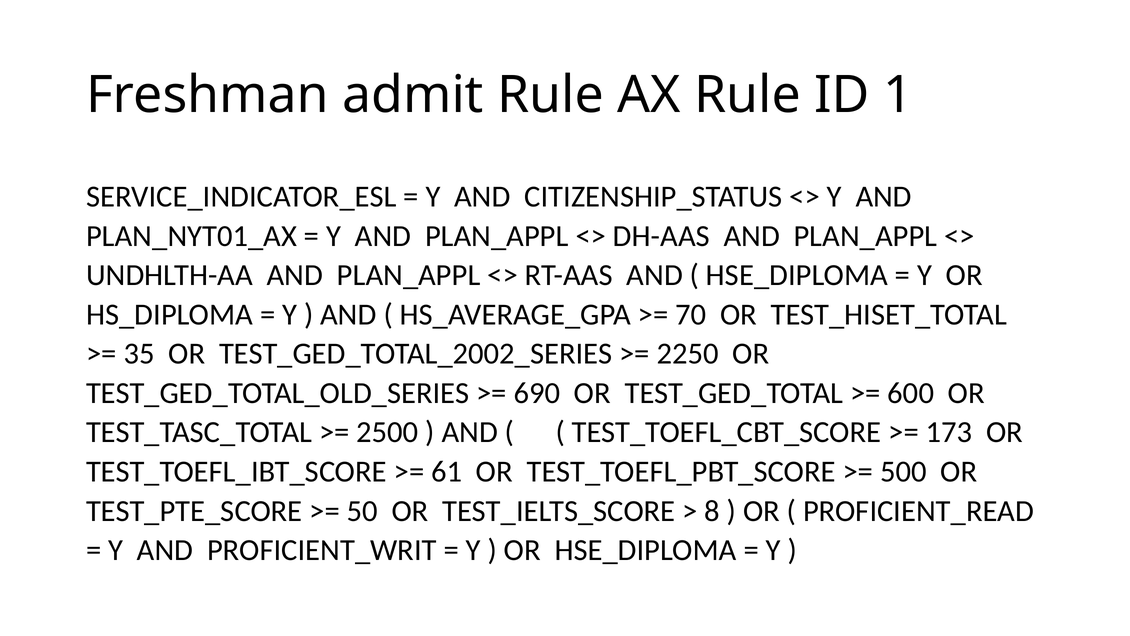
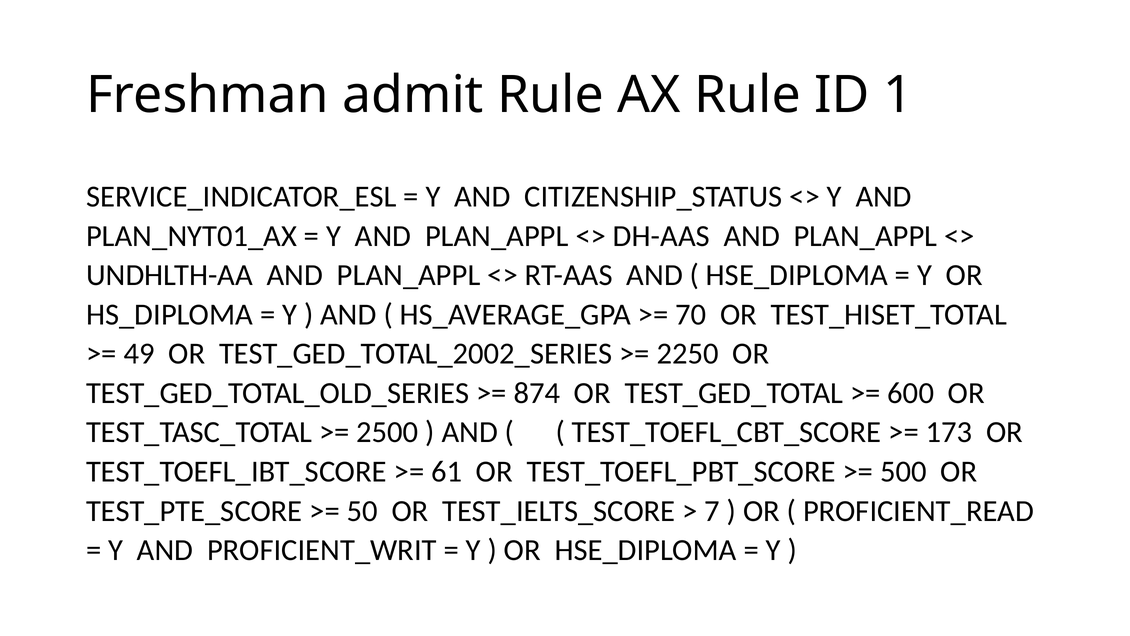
35: 35 -> 49 (139, 354)
690: 690 -> 874 (537, 393)
8: 8 -> 7 (712, 511)
